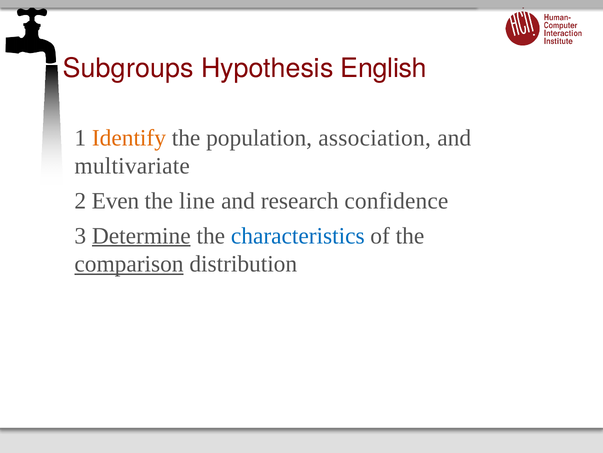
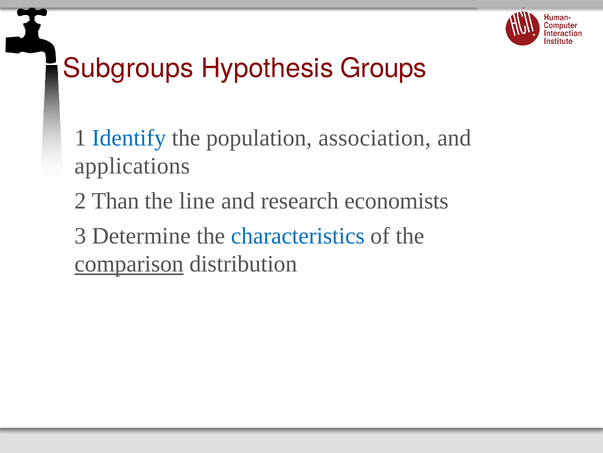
English: English -> Groups (384, 69)
Identify colour: orange -> blue (129, 138)
multivariate: multivariate -> applications (132, 166)
Even: Even -> Than (115, 201)
confidence: confidence -> economists (397, 201)
Determine underline: present -> none (141, 235)
